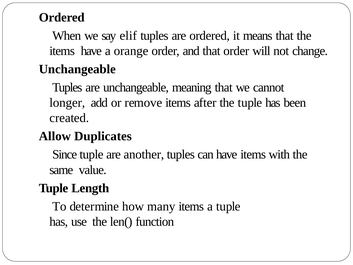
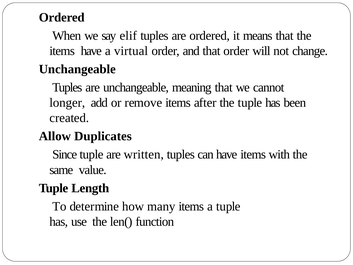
orange: orange -> virtual (131, 51)
another: another -> written (144, 154)
